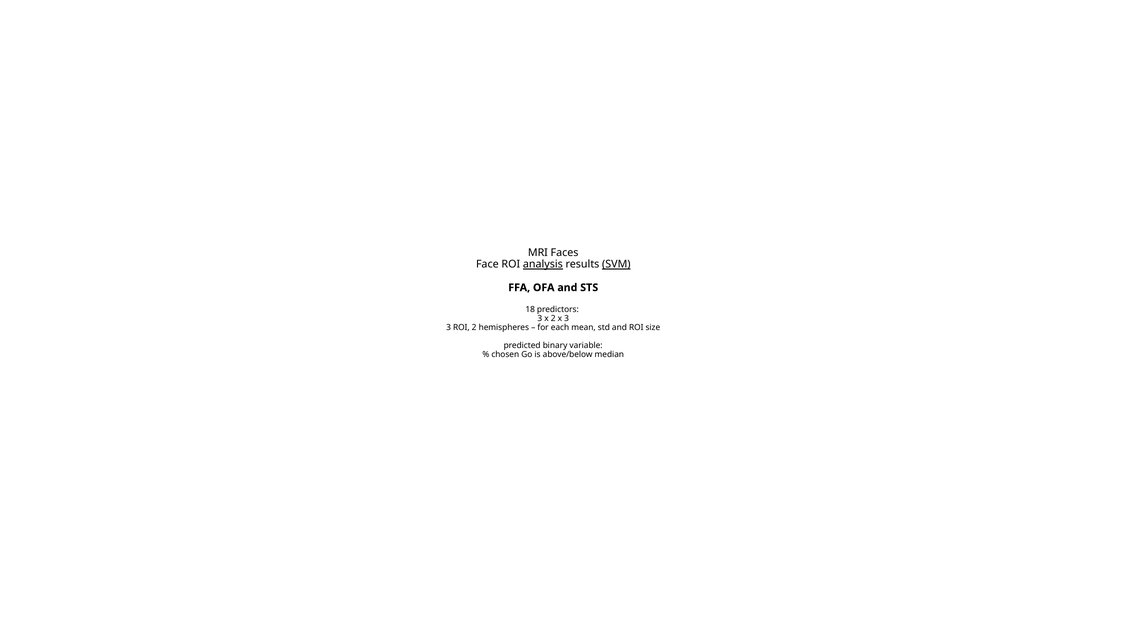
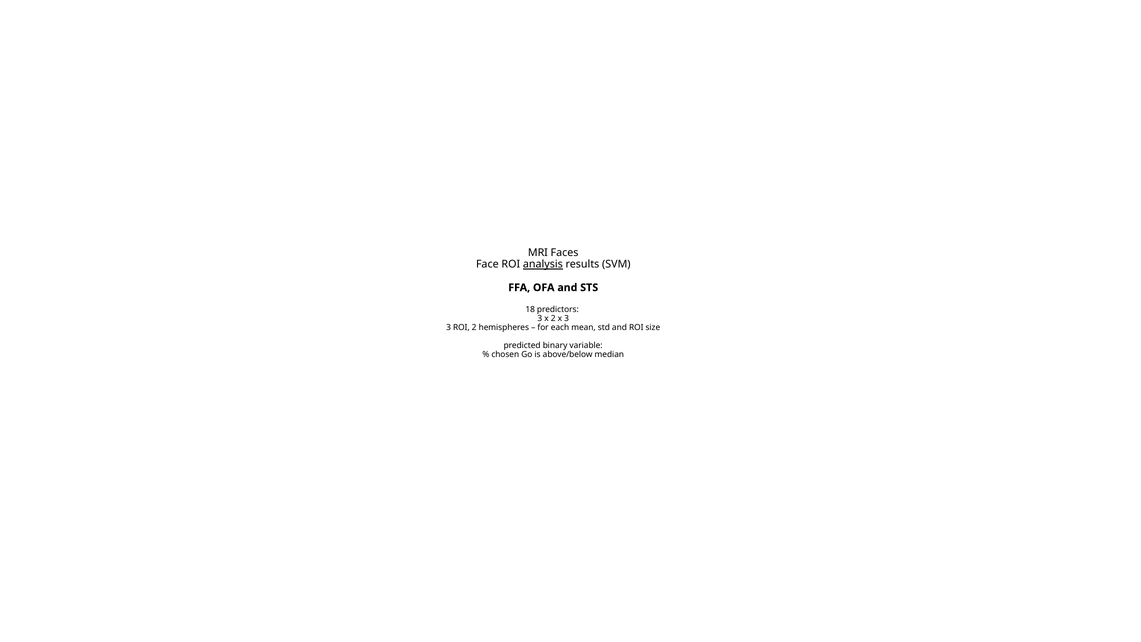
SVM underline: present -> none (616, 264)
